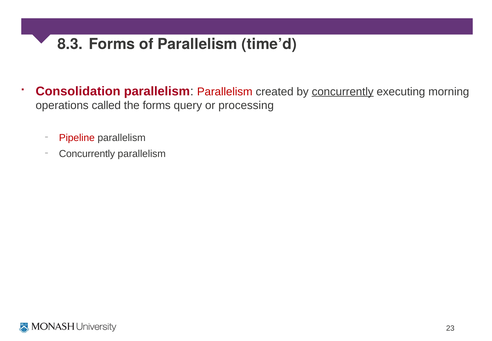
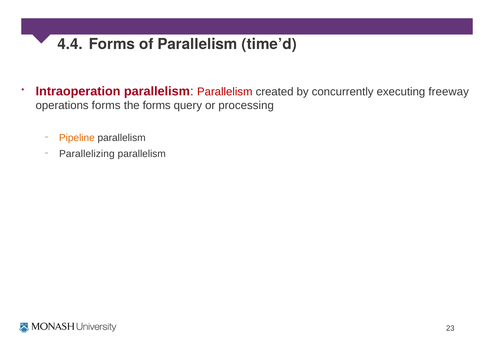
8.3: 8.3 -> 4.4 (70, 44)
Consolidation: Consolidation -> Intraoperation (78, 91)
concurrently underline: present -> none (343, 91)
morning: morning -> freeway (449, 91)
operations called: called -> forms (106, 105)
Pipeline colour: red -> orange (77, 138)
Concurrently: Concurrently -> Parallelizing (87, 154)
